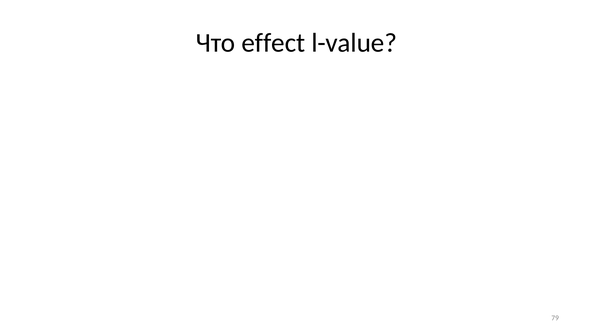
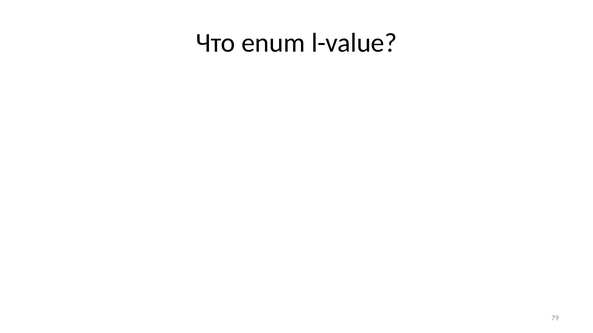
effect: effect -> enum (273, 43)
